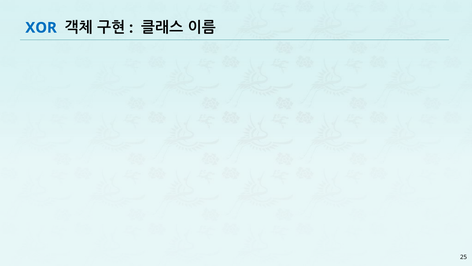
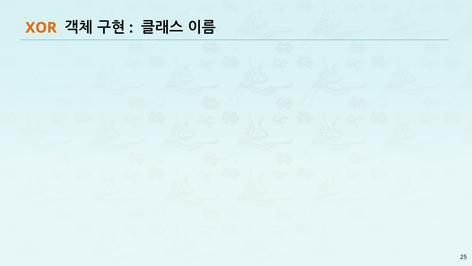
XOR colour: blue -> orange (41, 28)
